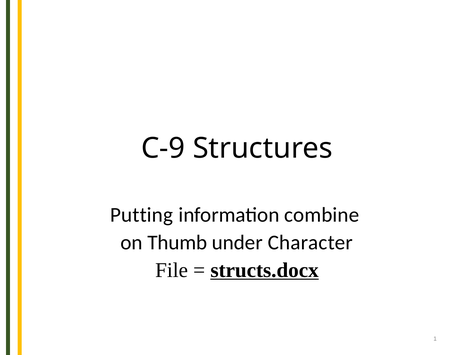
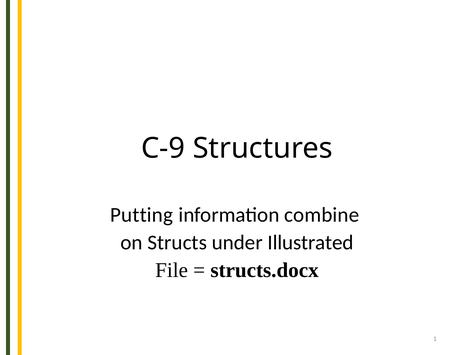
Thumb: Thumb -> Structs (177, 243)
Character: Character -> Illustrated (311, 243)
structs.docx underline: present -> none (265, 271)
